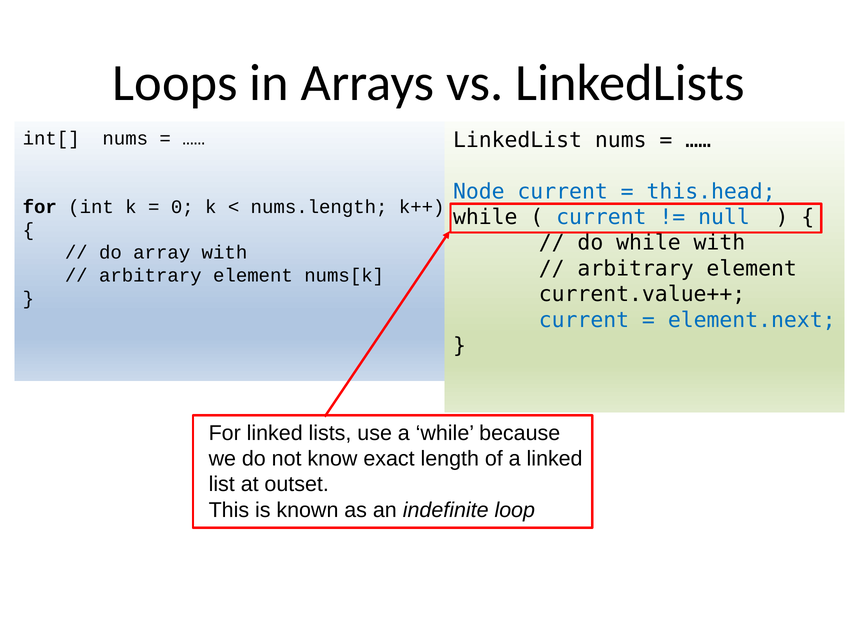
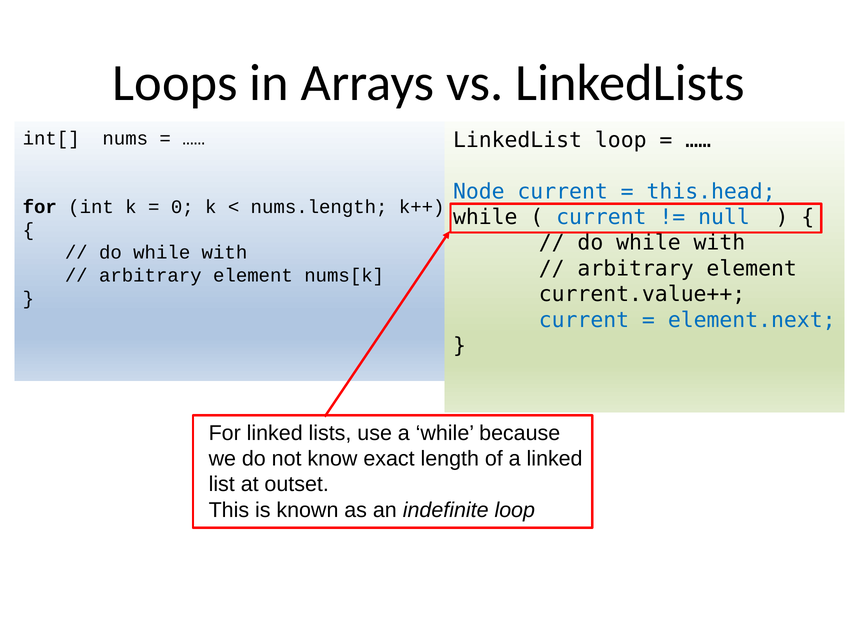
LinkedList nums: nums -> loop (621, 140)
array: array -> while (162, 253)
